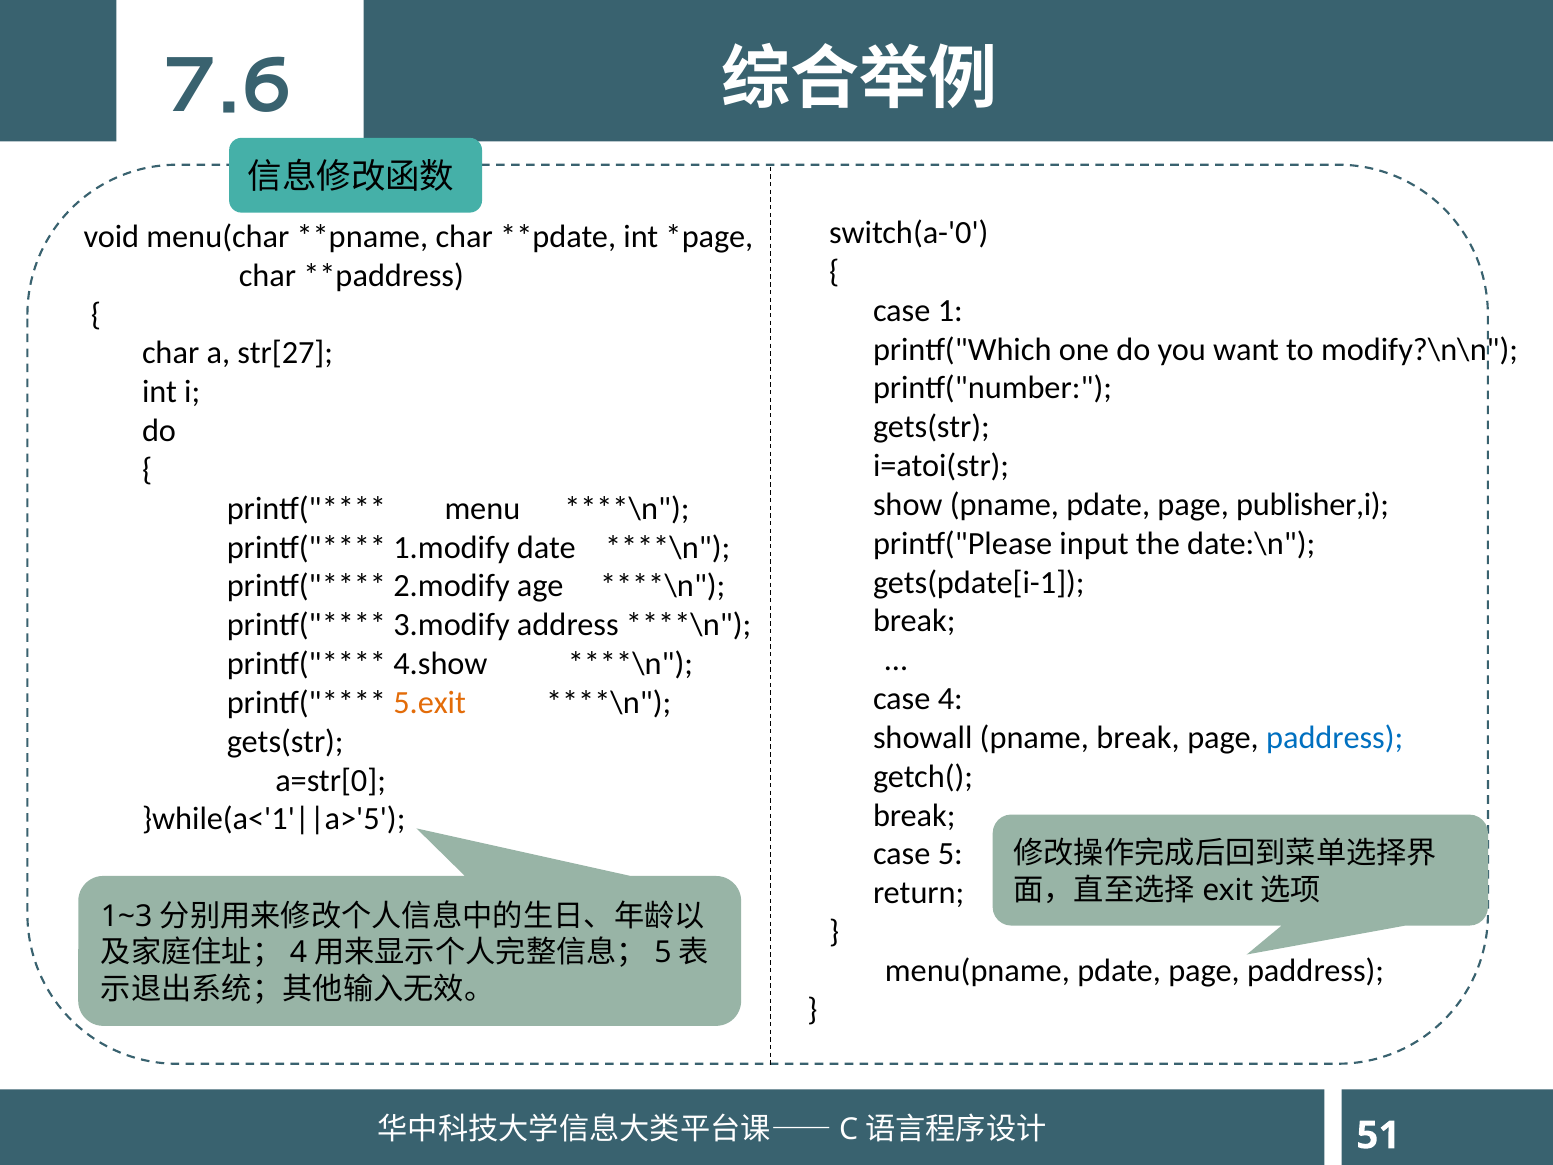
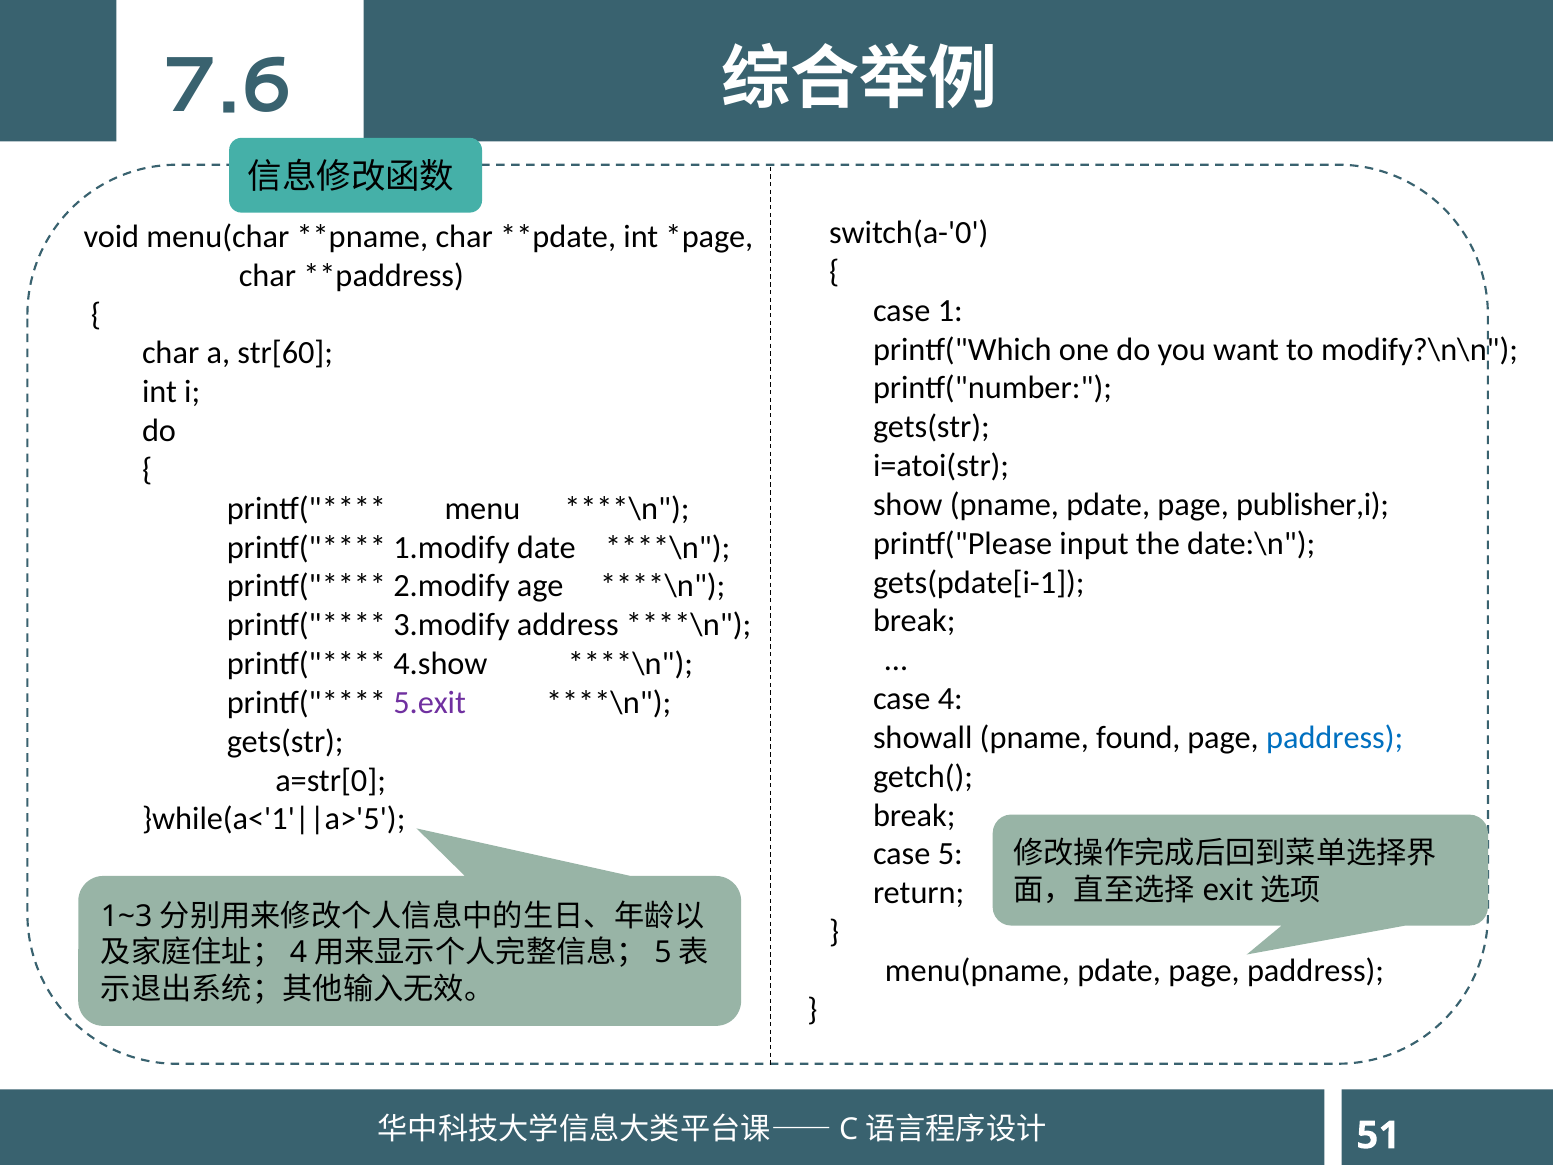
str[27: str[27 -> str[60 (285, 353)
5.exit colour: orange -> purple (430, 703)
pname break: break -> found (1138, 738)
